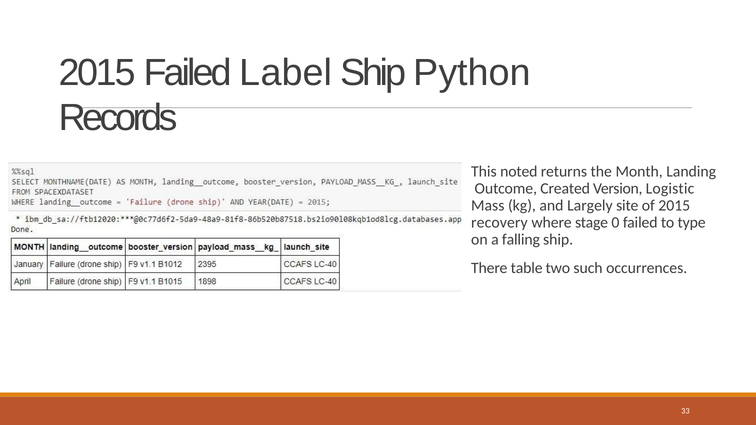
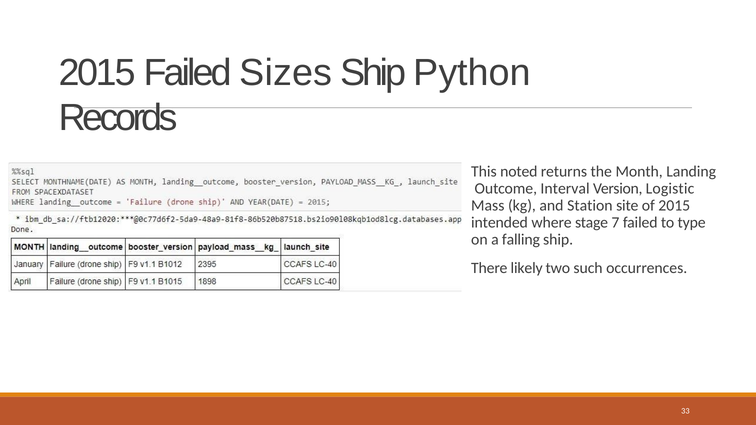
Label: Label -> Sizes (286, 73)
Created: Created -> Interval (565, 189)
Largely: Largely -> Station (590, 206)
recovery: recovery -> intended (499, 223)
0: 0 -> 7 (615, 223)
table: table -> likely (527, 268)
